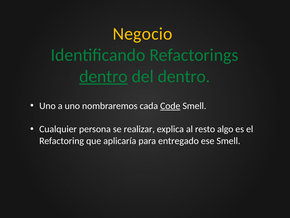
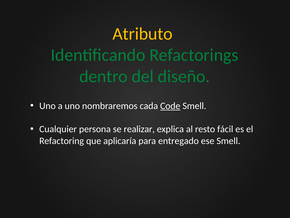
Negocio: Negocio -> Atributo (143, 34)
dentro underline: present -> none (103, 76)
del dentro: dentro -> diseño (184, 76)
algo: algo -> fácil (225, 129)
